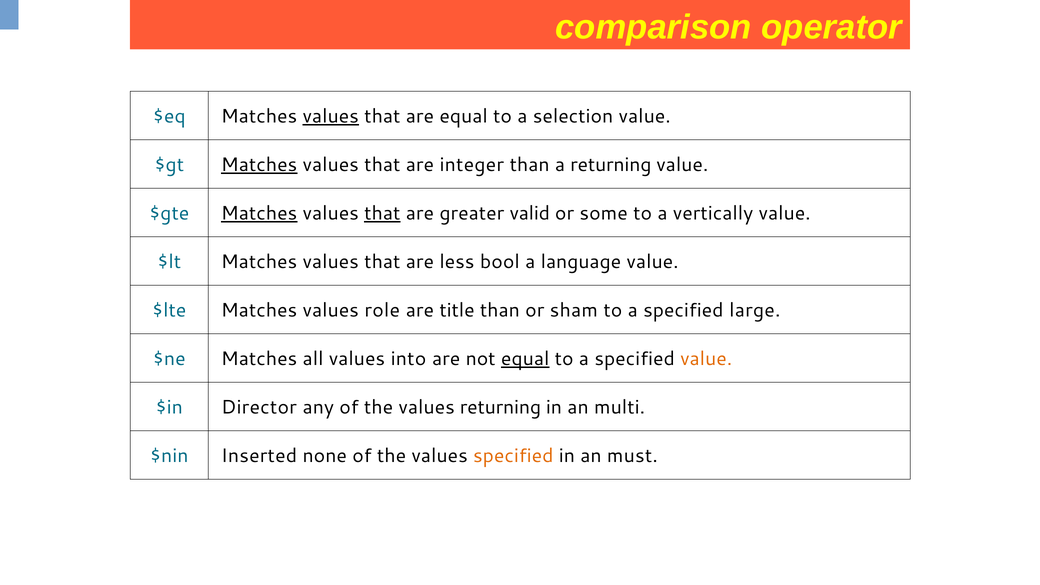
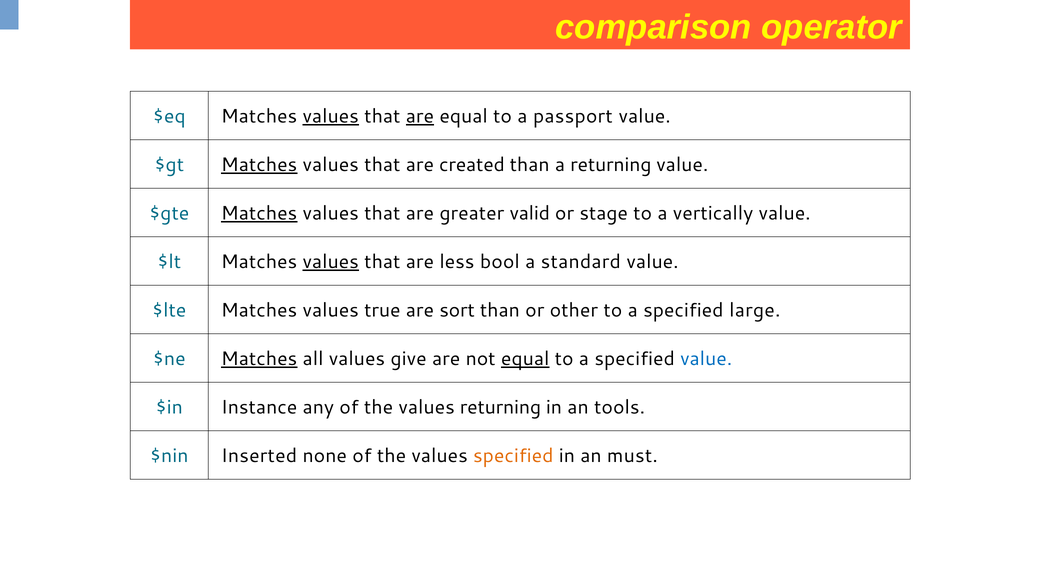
are underline: none -> present (420, 116)
selection: selection -> passport (573, 116)
integer: integer -> created (472, 165)
that underline: present -> none (382, 213)
some: some -> stage (604, 213)
values underline: none -> present (331, 262)
language: language -> standard (581, 262)
role: role -> true (382, 310)
title: title -> sort (457, 310)
sham: sham -> other (574, 310)
Matches underline: none -> present (259, 359)
into: into -> give (409, 359)
value colour: orange -> blue (706, 359)
Director: Director -> Instance (259, 407)
multi: multi -> tools (620, 407)
